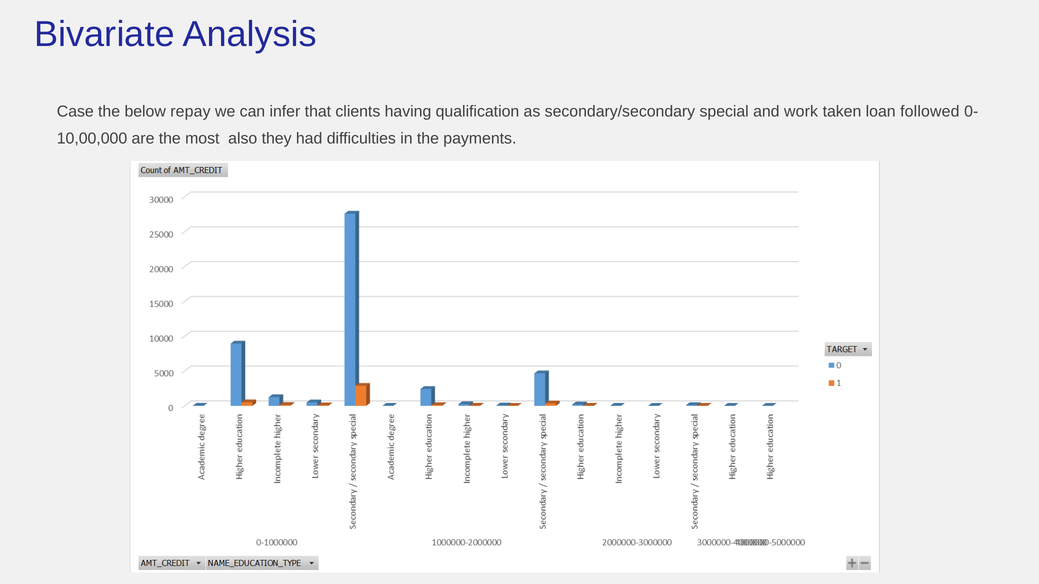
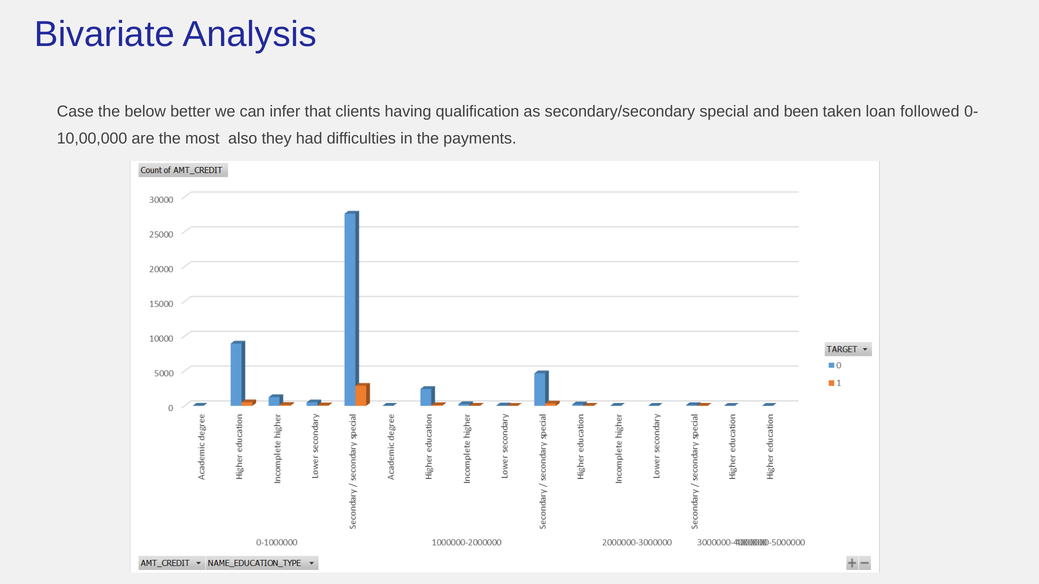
repay: repay -> better (191, 112)
work: work -> been (801, 112)
